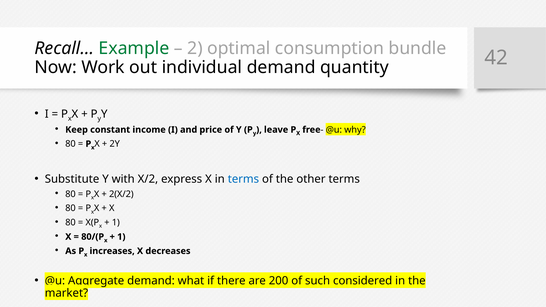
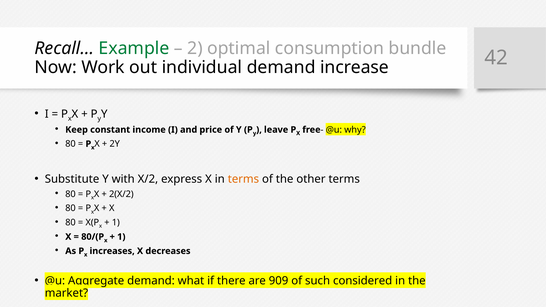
quantity: quantity -> increase (354, 67)
terms colour: blue -> orange (243, 179)
200: 200 -> 909 (279, 281)
